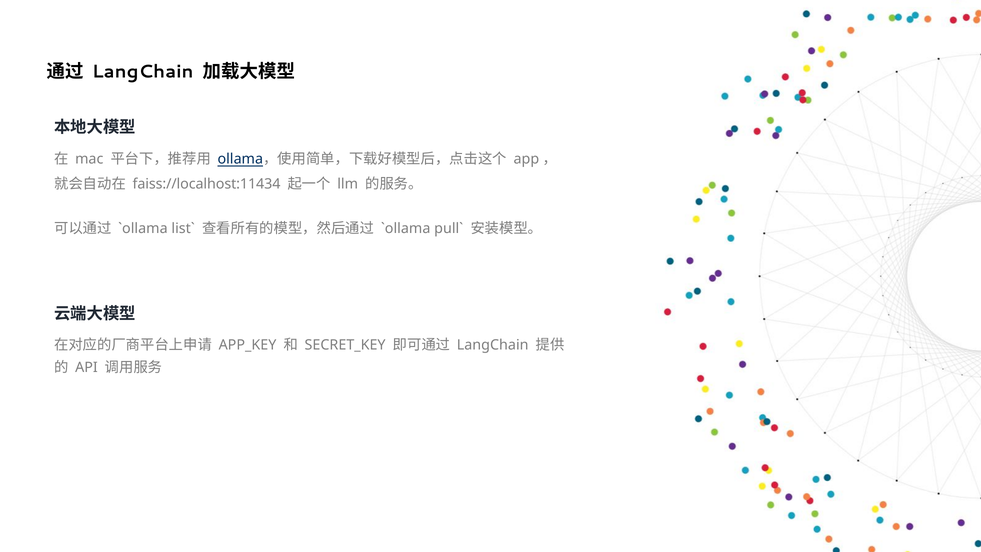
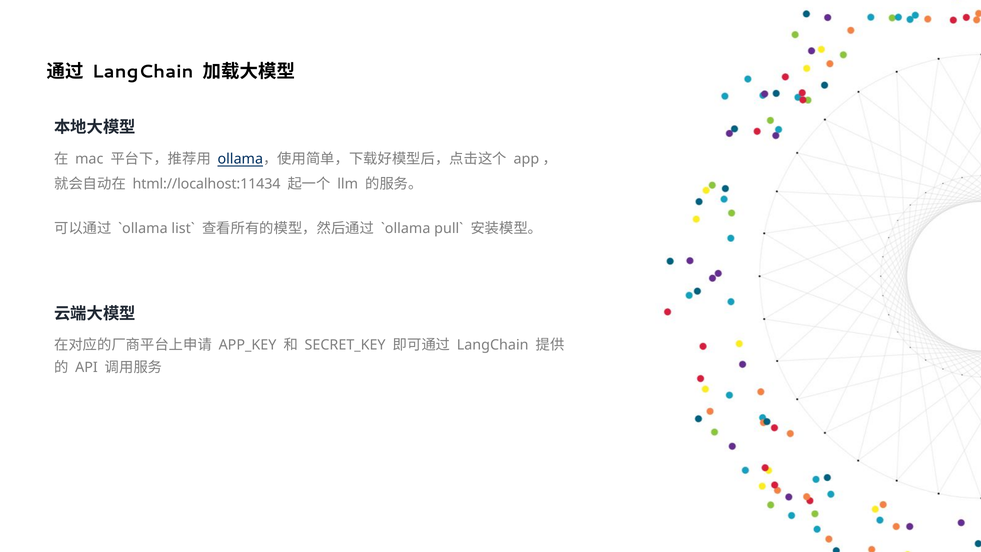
faiss://localhost:11434: faiss://localhost:11434 -> html://localhost:11434 (207, 184)
